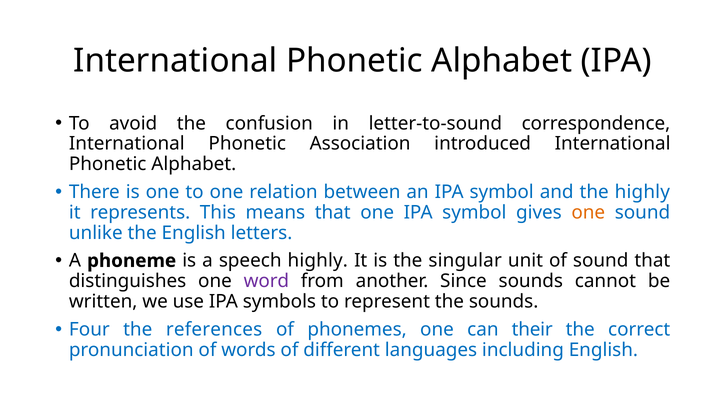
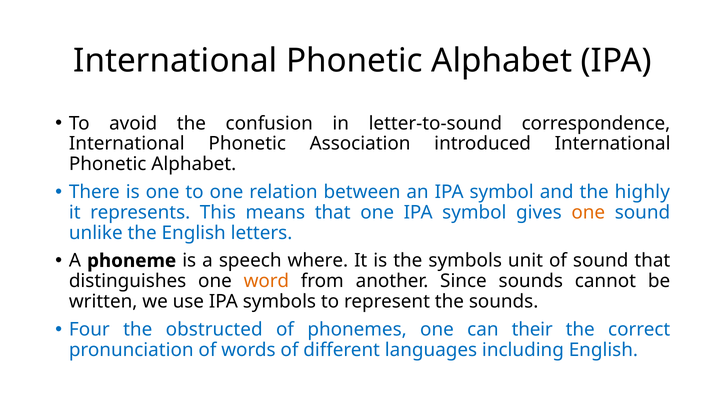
speech highly: highly -> where (318, 261)
the singular: singular -> symbols (465, 261)
word colour: purple -> orange (266, 281)
references: references -> obstructed (214, 330)
